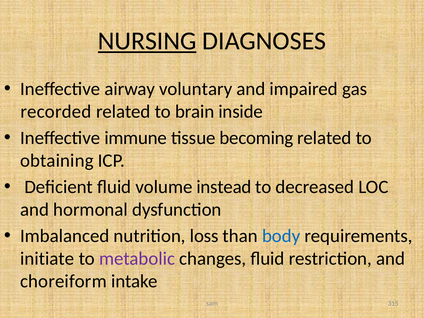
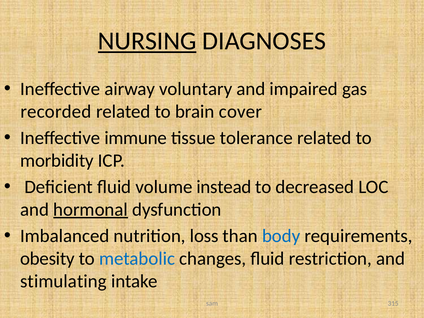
inside: inside -> cover (240, 112)
becoming: becoming -> tolerance (256, 138)
obtaining: obtaining -> morbidity (57, 161)
hormonal underline: none -> present (91, 210)
initiate: initiate -> obesity (47, 259)
metabolic colour: purple -> blue (137, 259)
choreiform: choreiform -> stimulating (63, 281)
